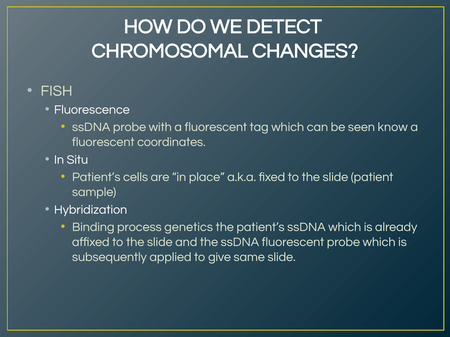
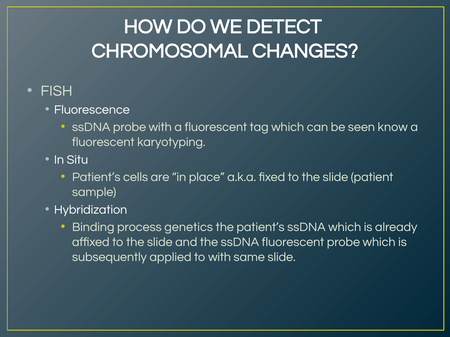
coordinates: coordinates -> karyotyping (171, 142)
to give: give -> with (220, 257)
